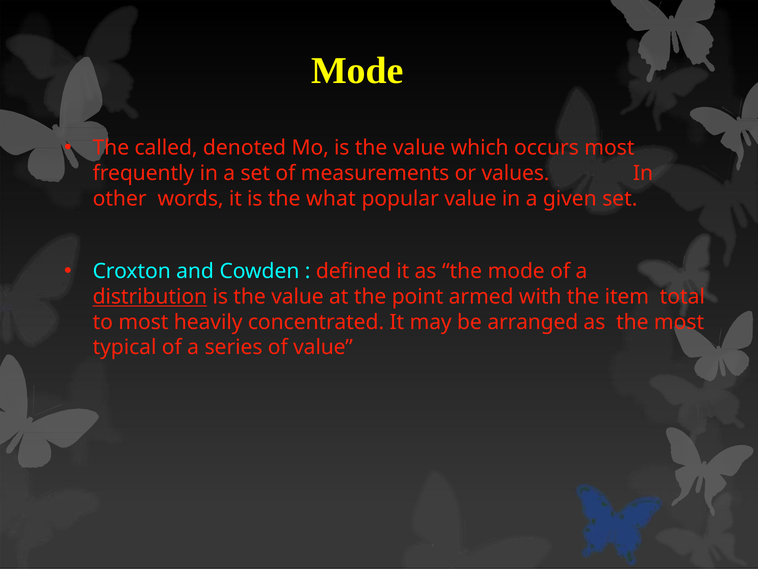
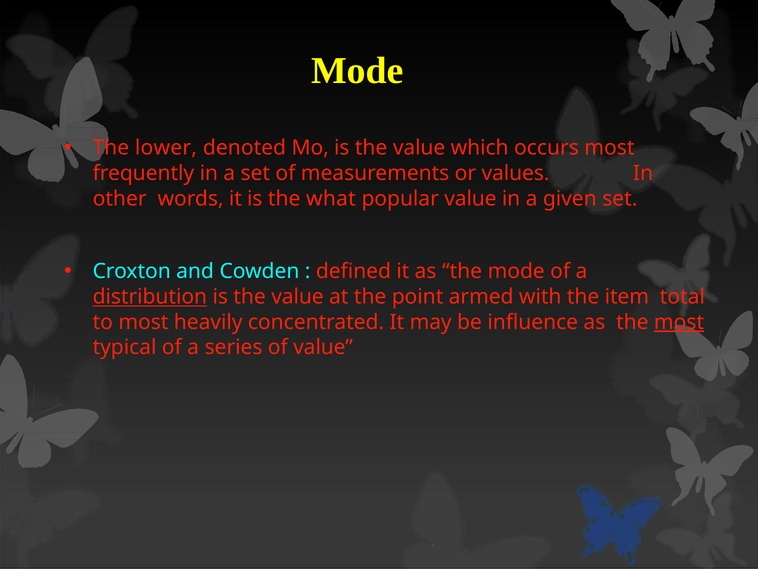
called: called -> lower (166, 148)
arranged: arranged -> influence (533, 322)
most underline: none -> present (679, 322)
